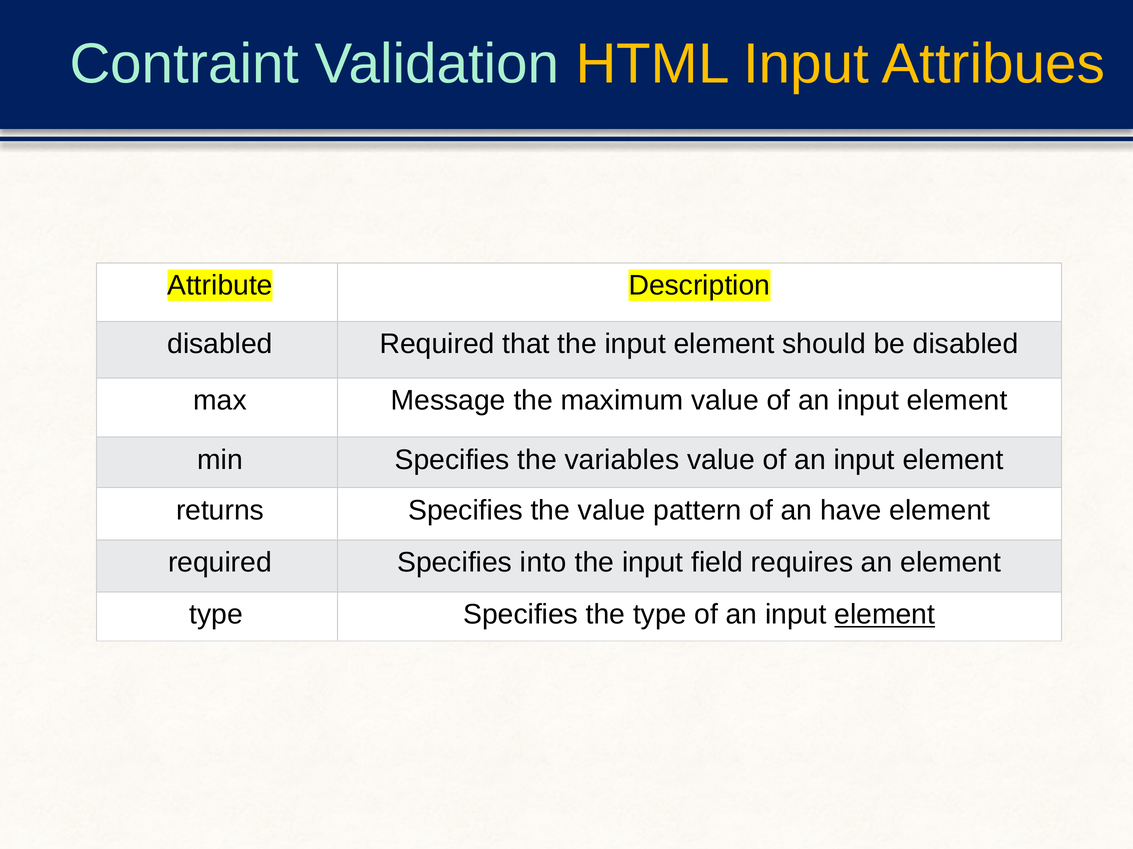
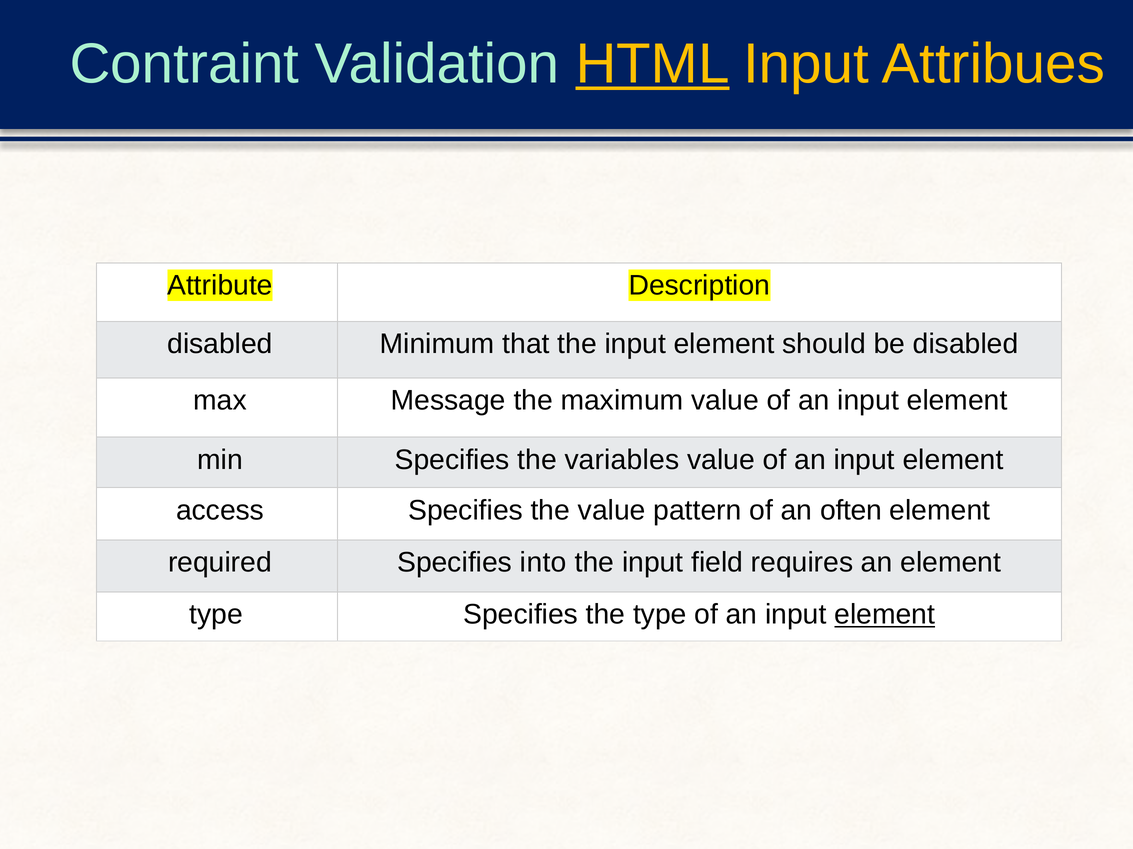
HTML underline: none -> present (653, 64)
disabled Required: Required -> Minimum (437, 344)
returns: returns -> access (220, 511)
have: have -> often (851, 511)
